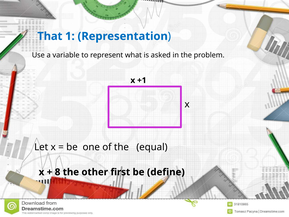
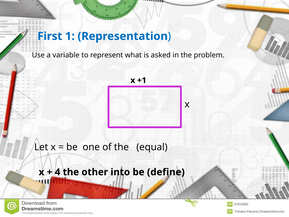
That: That -> First (50, 36)
8: 8 -> 4 (58, 172)
first: first -> into (120, 172)
